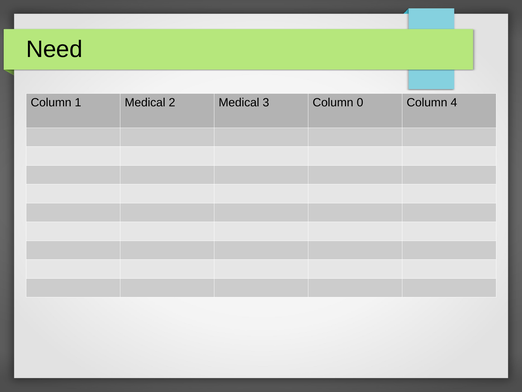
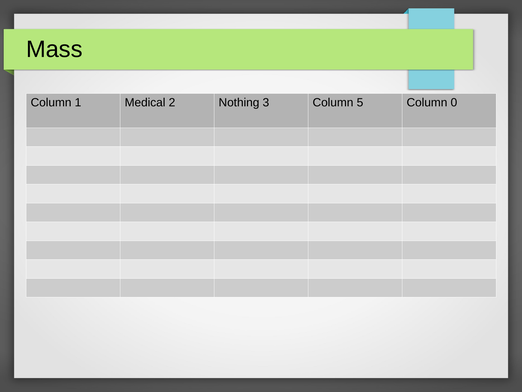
Need: Need -> Mass (54, 49)
2 Medical: Medical -> Nothing (239, 102)
0: 0 -> 5 (360, 102)
4: 4 -> 0 (454, 102)
